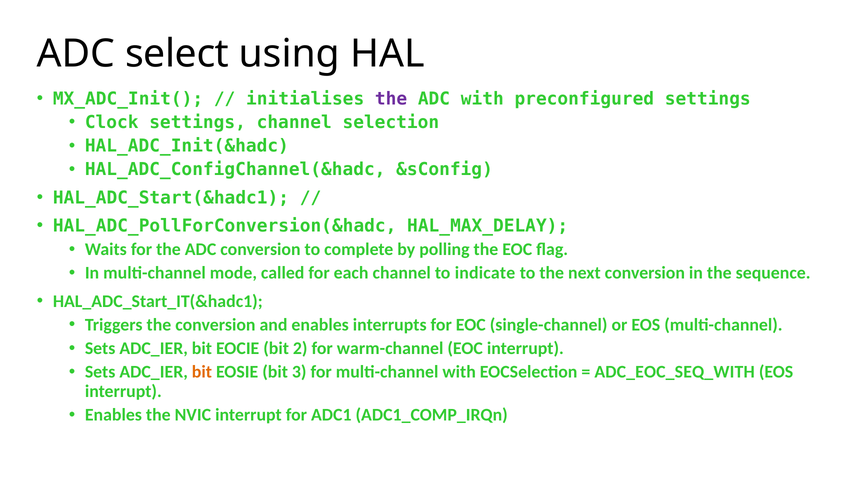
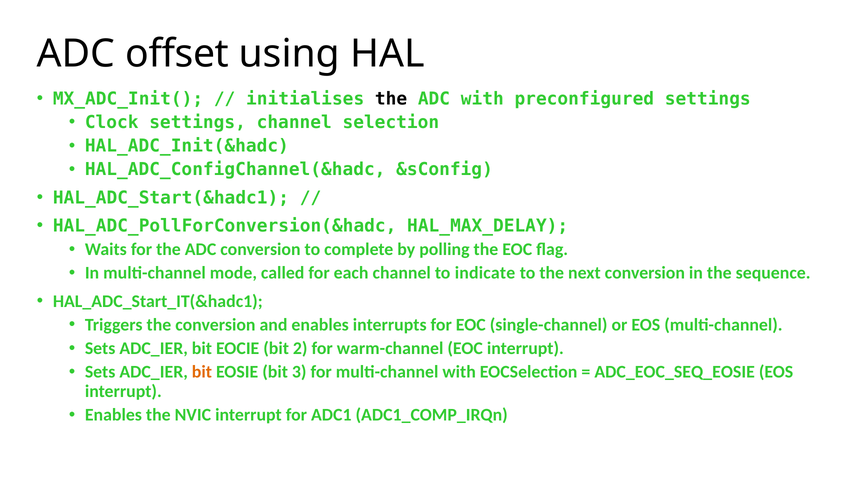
select: select -> offset (177, 54)
the colour: purple -> black (391, 99)
ADC_EOC_SEQ_WITH: ADC_EOC_SEQ_WITH -> ADC_EOC_SEQ_EOSIE (675, 372)
